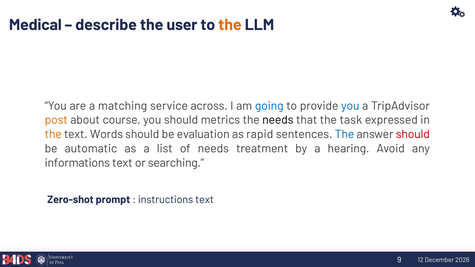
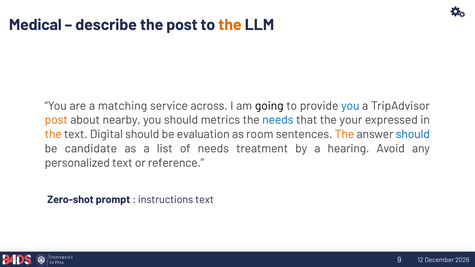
the user: user -> post (182, 25)
going colour: blue -> black (269, 106)
course: course -> nearby (122, 120)
needs colour: black -> blue (278, 120)
task: task -> your (351, 120)
Words: Words -> Digital (106, 134)
rapid: rapid -> room (260, 134)
The colour: blue -> orange (345, 134)
should colour: red -> blue (413, 134)
automatic: automatic -> candidate (91, 149)
informations: informations -> personalized (77, 163)
searching: searching -> reference (176, 163)
